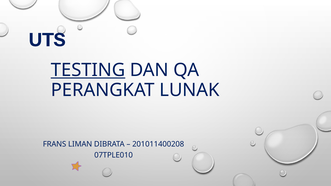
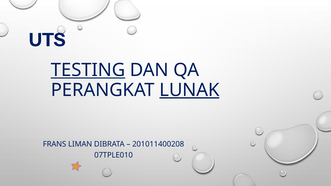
LUNAK underline: none -> present (189, 90)
